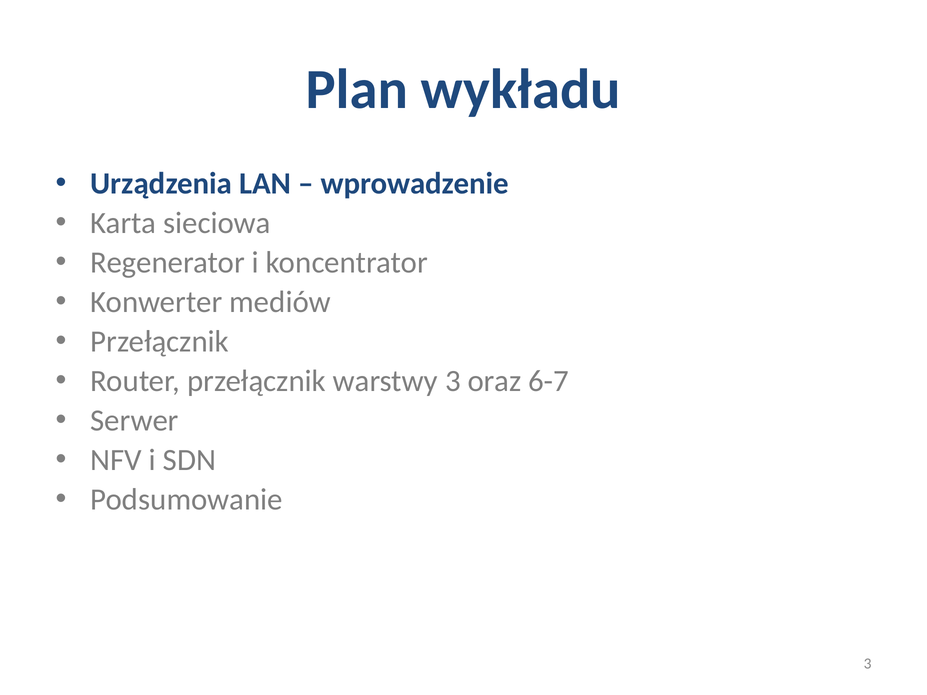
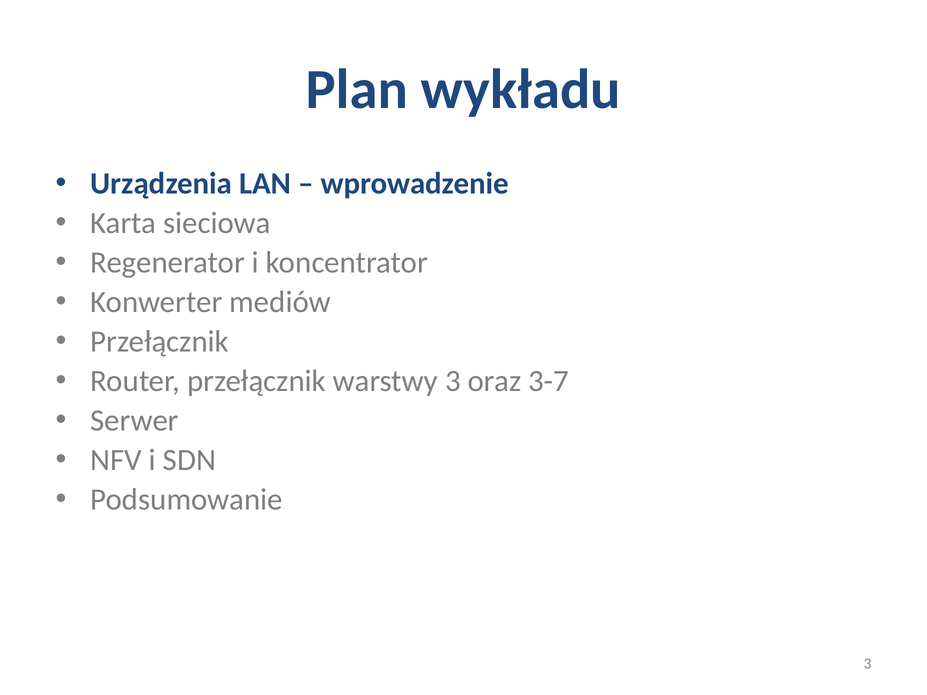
6-7: 6-7 -> 3-7 (549, 381)
